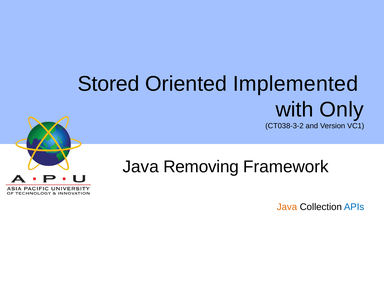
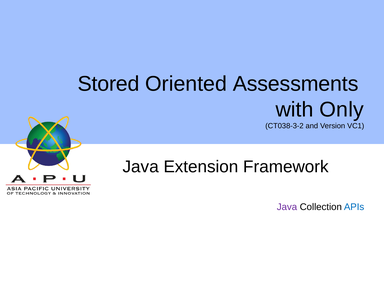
Implemented: Implemented -> Assessments (296, 84)
Removing: Removing -> Extension (201, 167)
Java colour: orange -> purple (287, 207)
